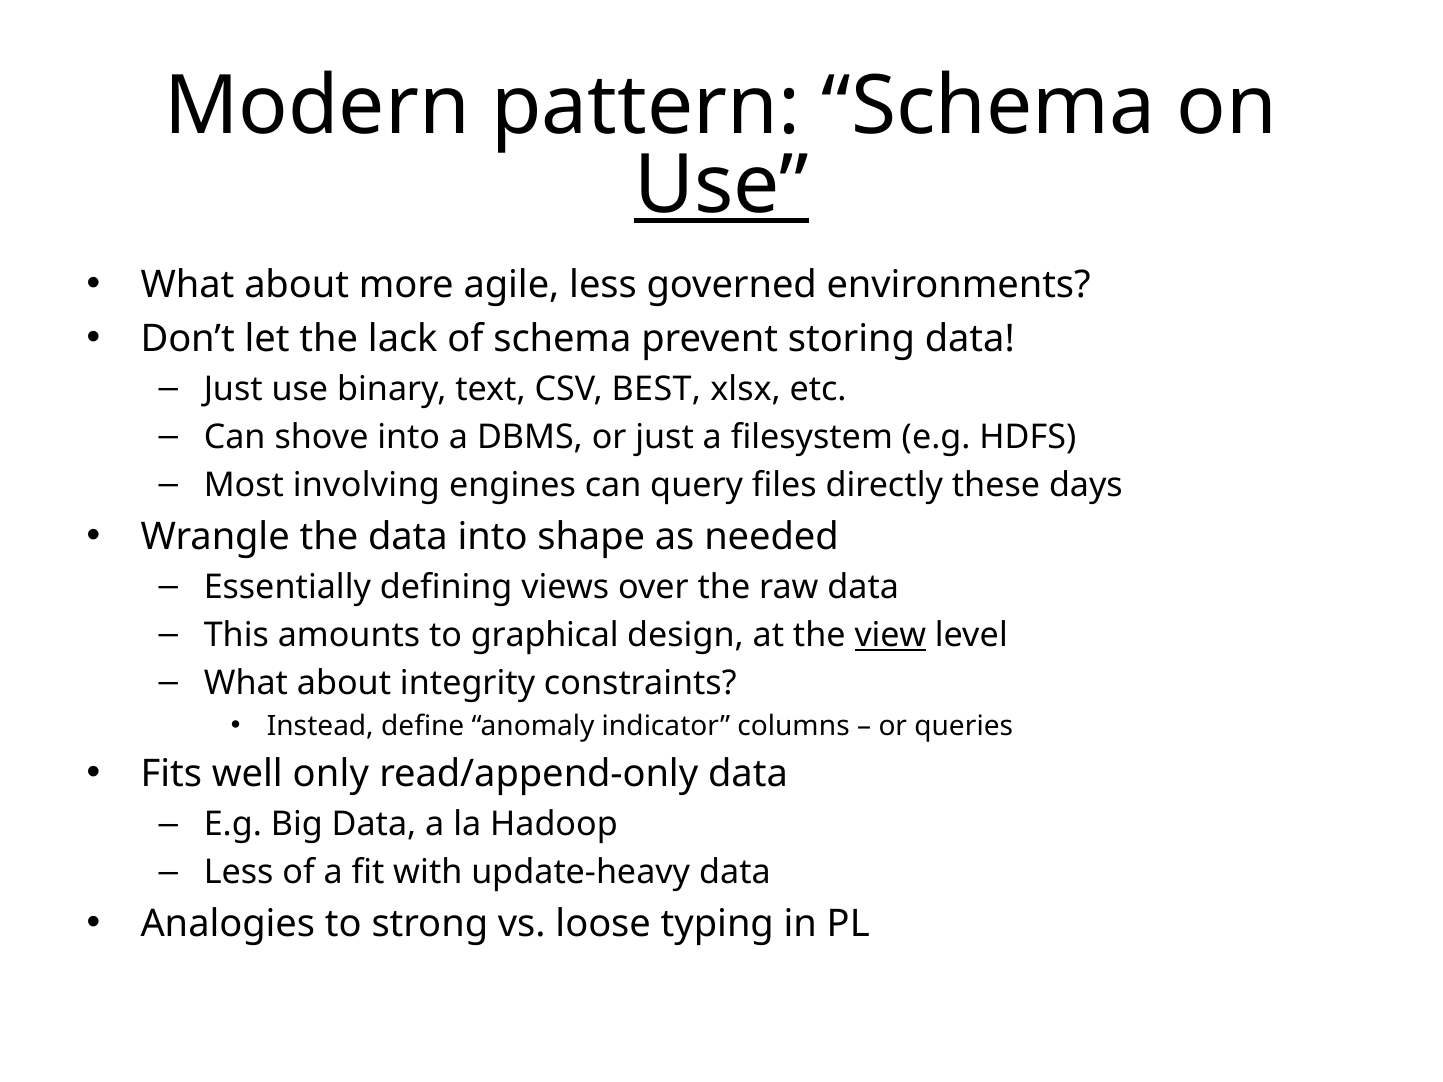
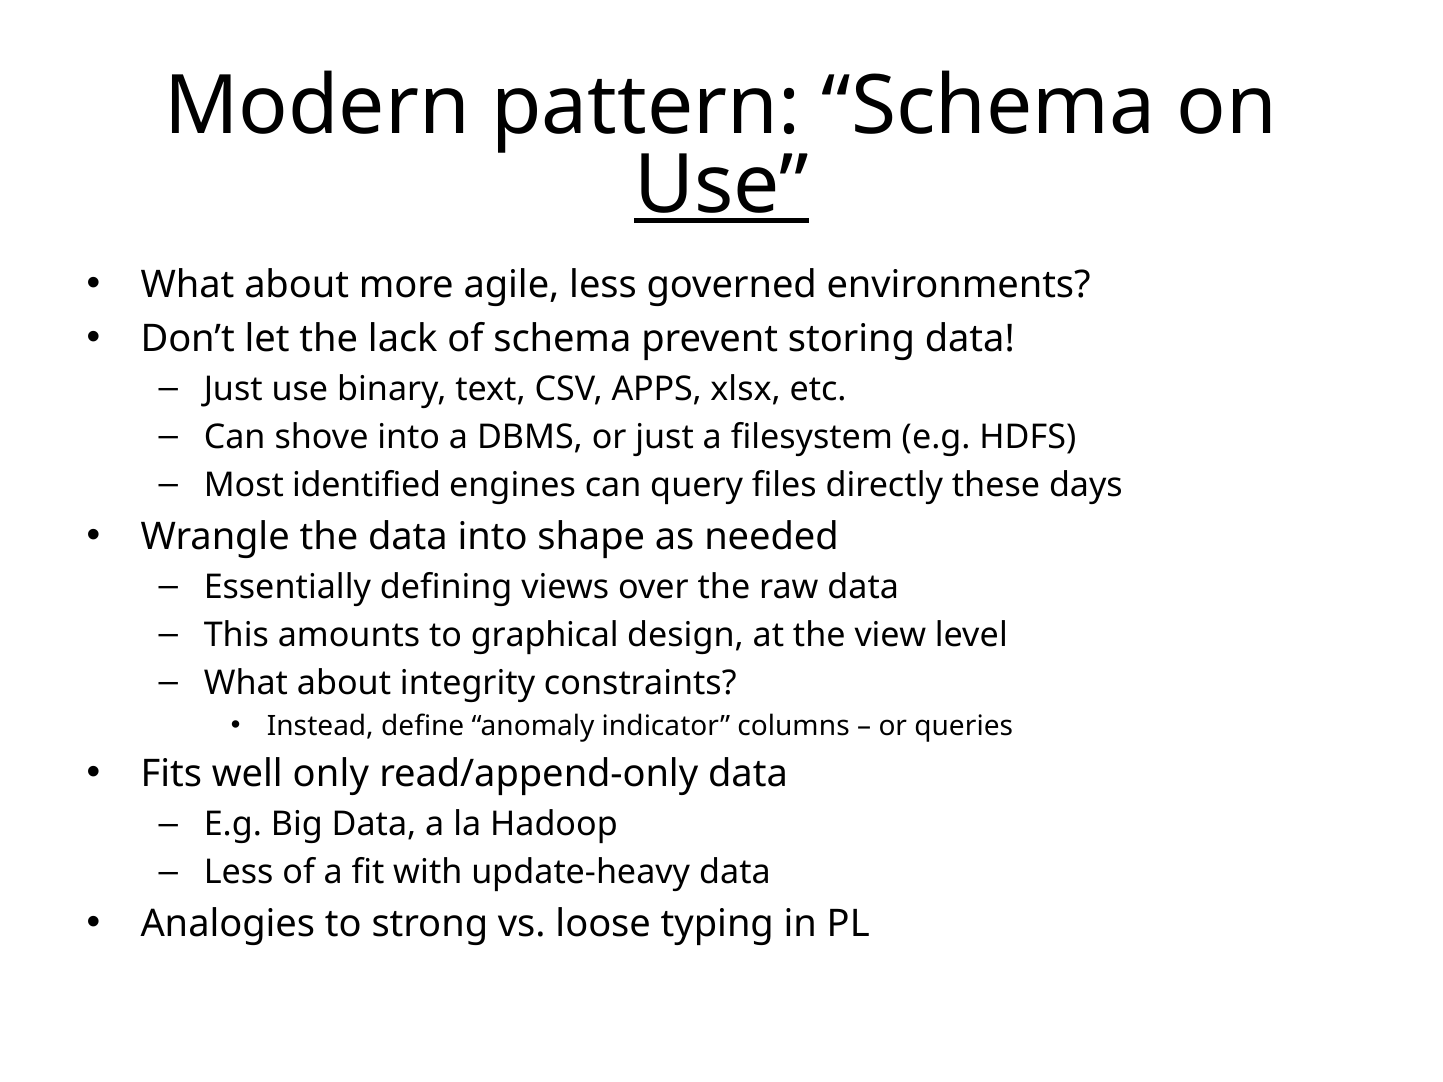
BEST: BEST -> APPS (657, 389)
involving: involving -> identified (367, 485)
view underline: present -> none (890, 635)
